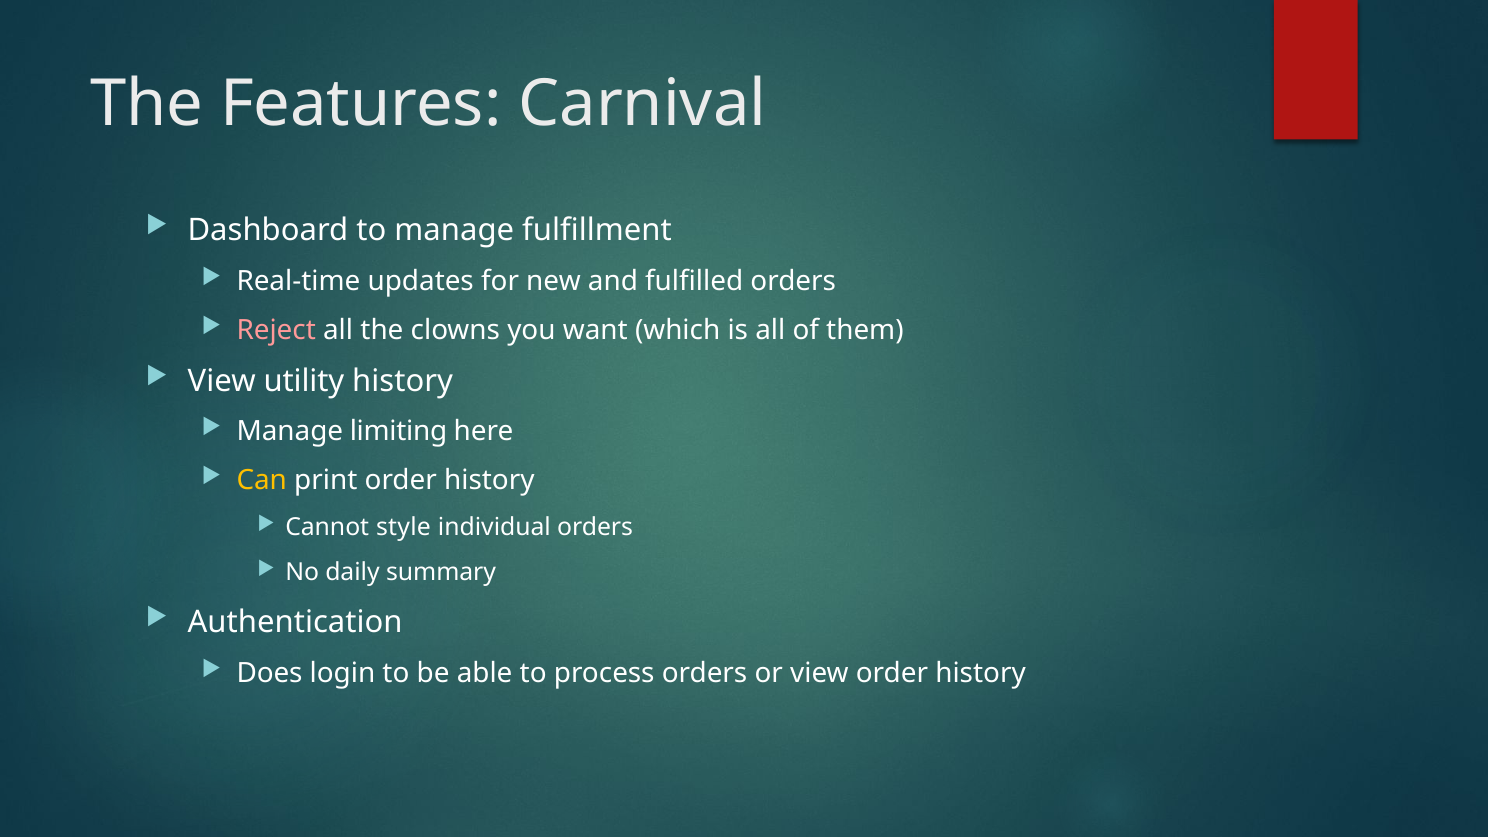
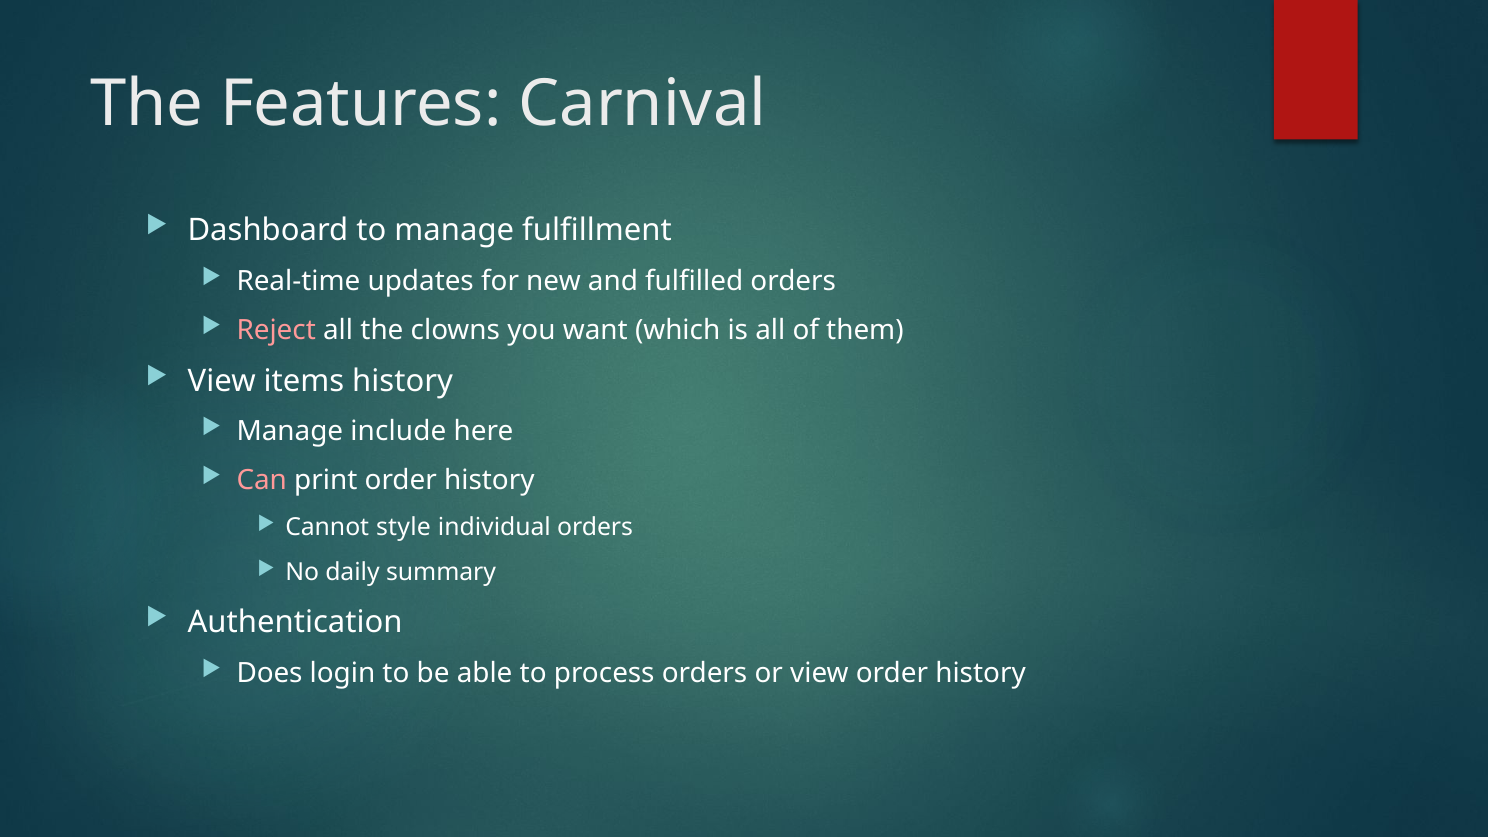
utility: utility -> items (304, 381)
limiting: limiting -> include (398, 432)
Can colour: yellow -> pink (262, 481)
